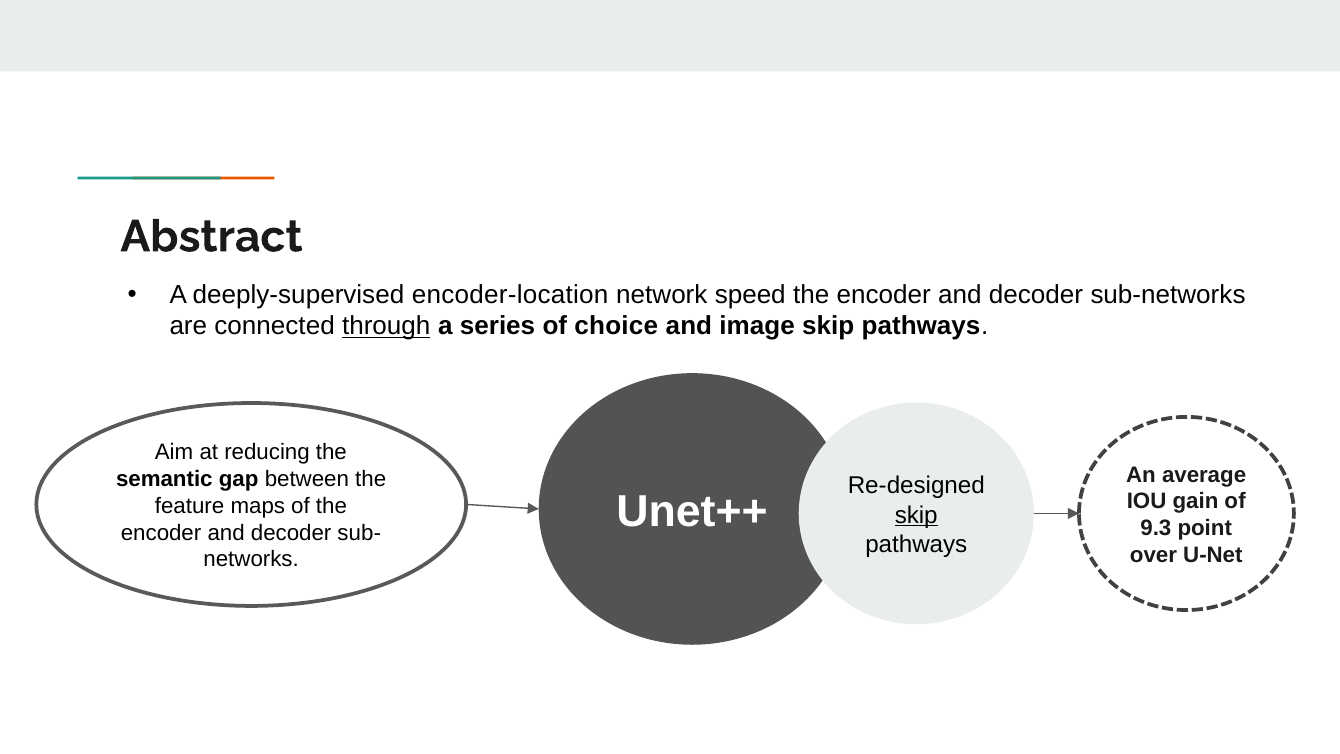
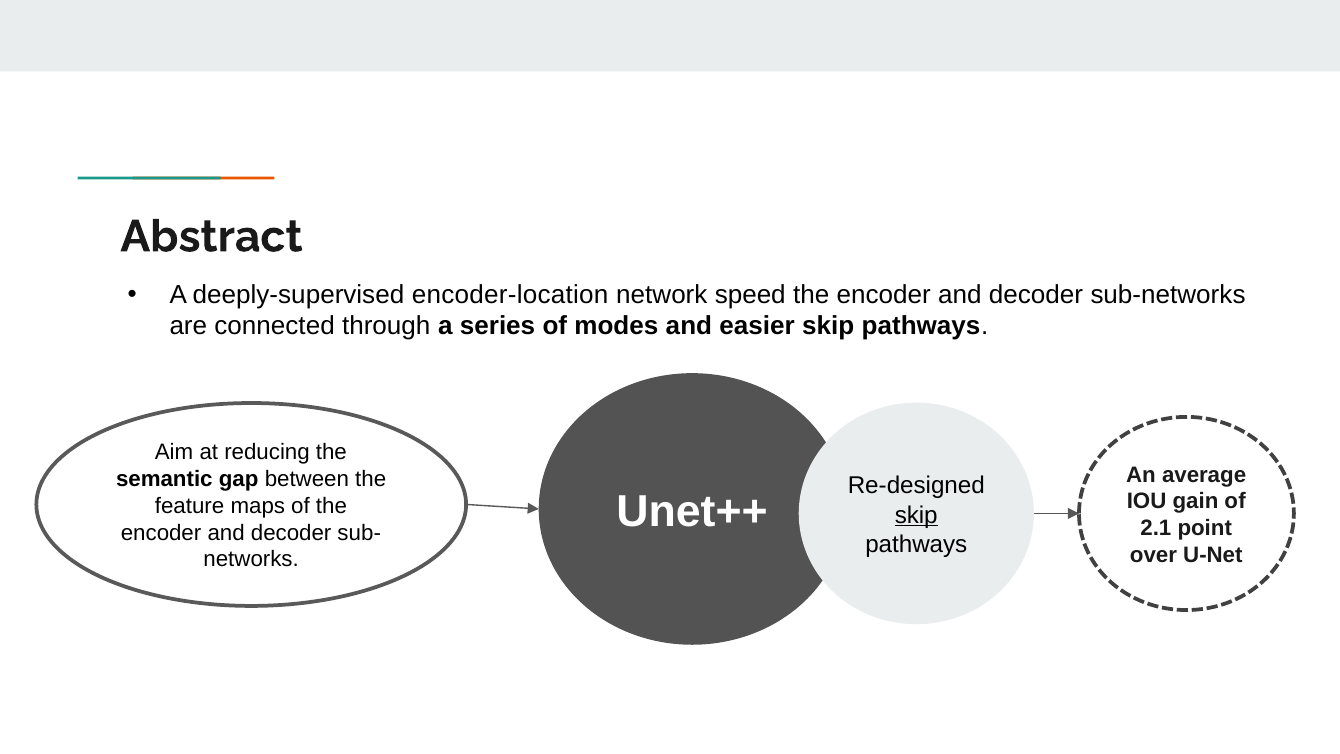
through underline: present -> none (386, 326)
choice: choice -> modes (616, 326)
image: image -> easier (757, 326)
9.3: 9.3 -> 2.1 (1156, 528)
